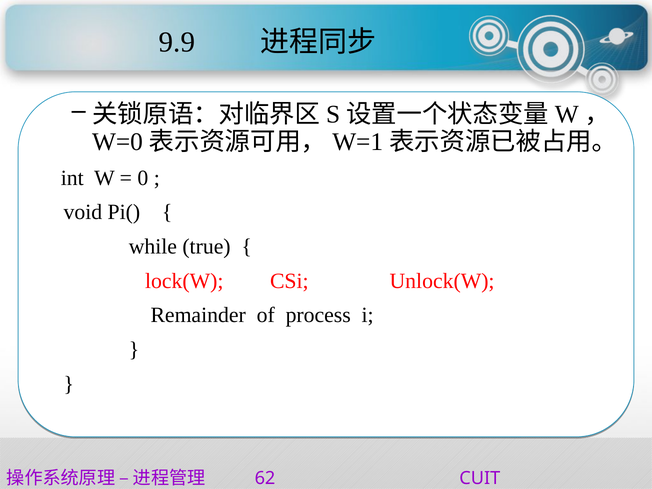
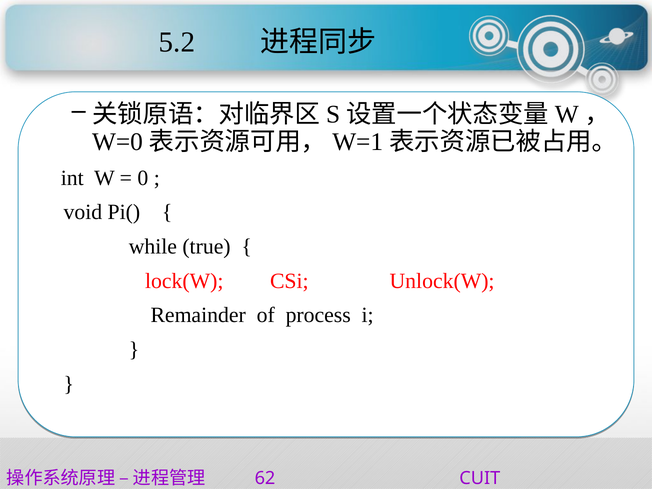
9.9: 9.9 -> 5.2 (177, 42)
